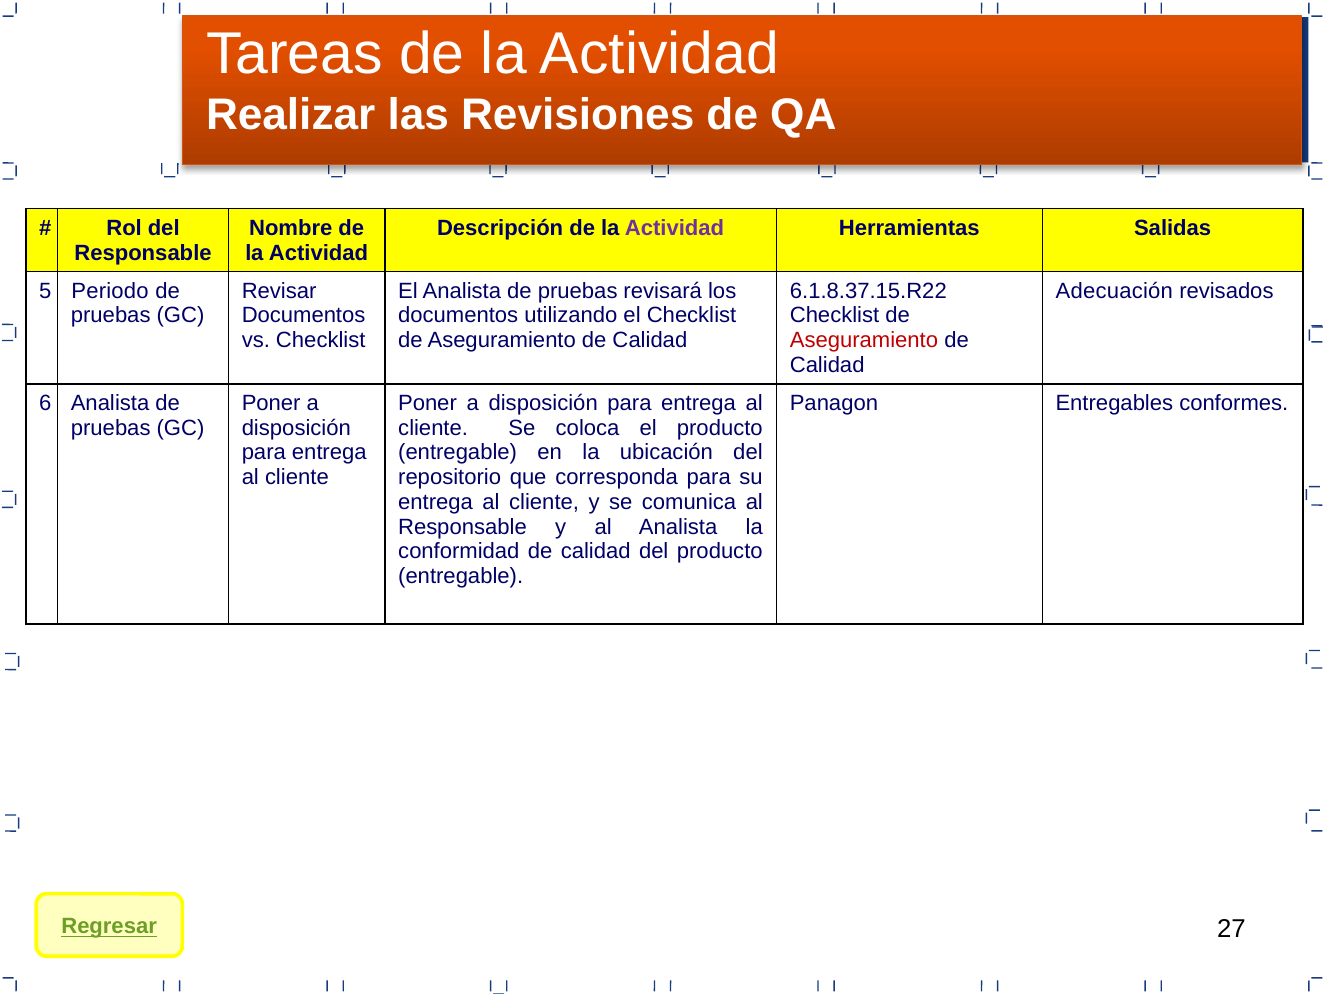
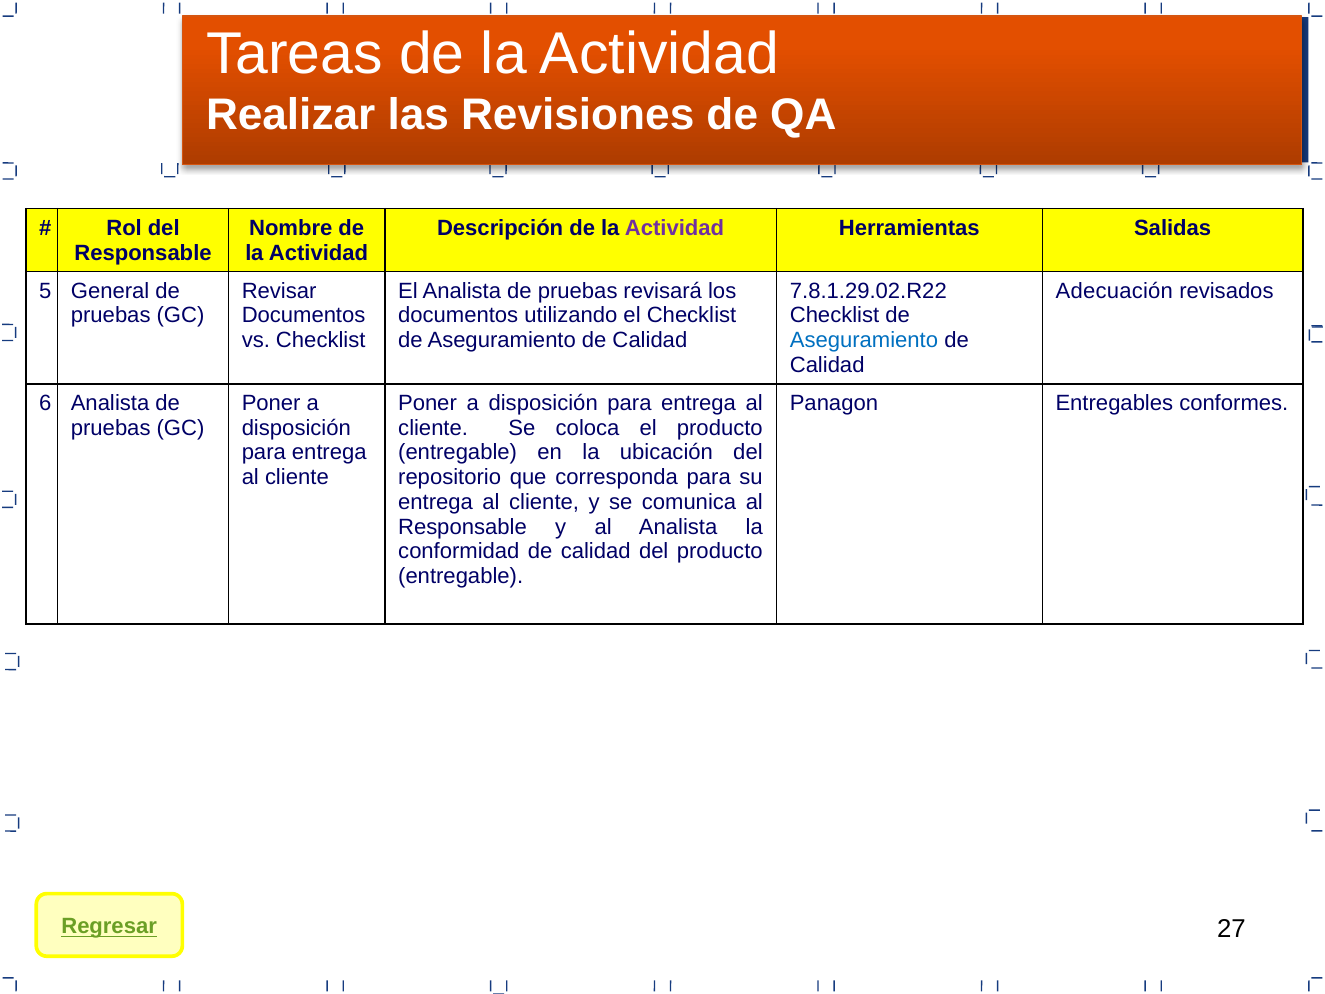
Periodo: Periodo -> General (110, 291)
6.1.8.37.15.R22: 6.1.8.37.15.R22 -> 7.8.1.29.02.R22 (868, 291)
Aseguramiento colour: red -> blue (864, 340)
